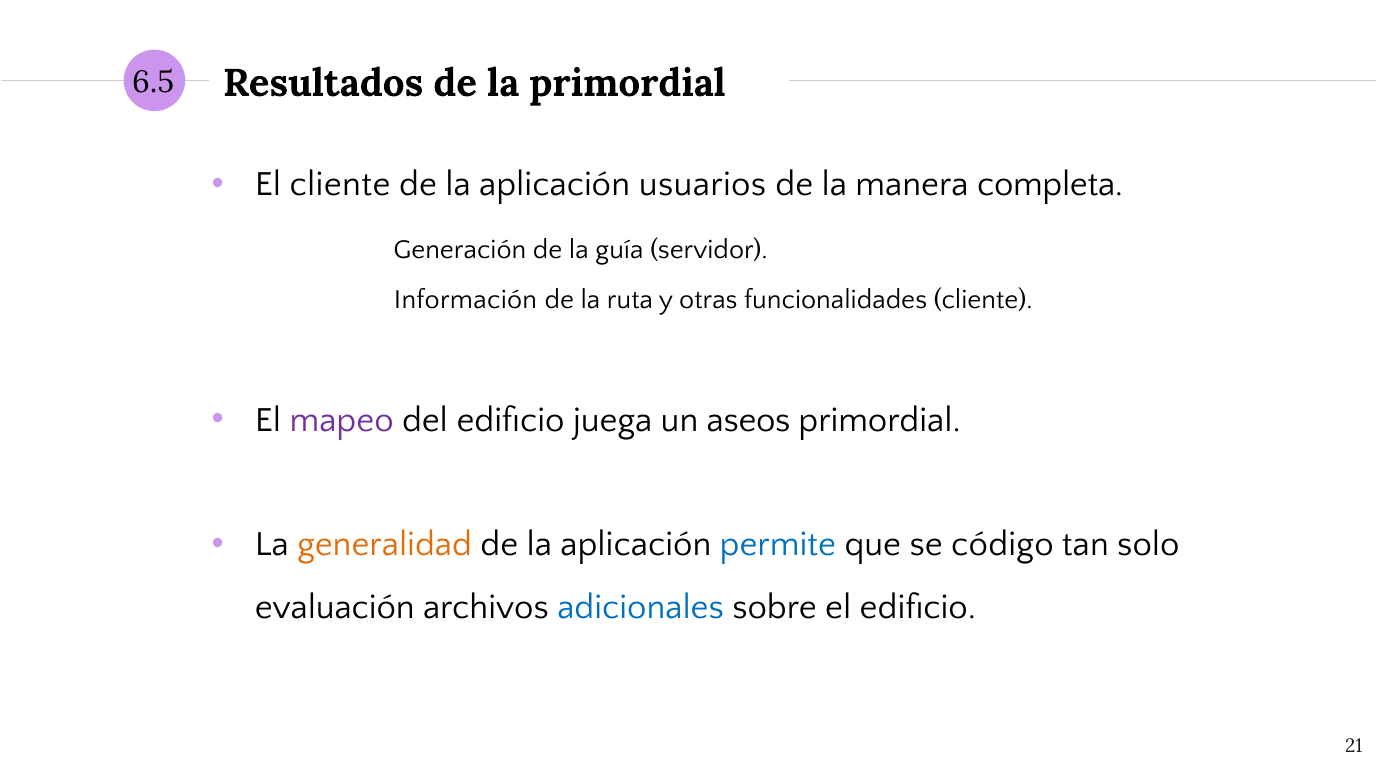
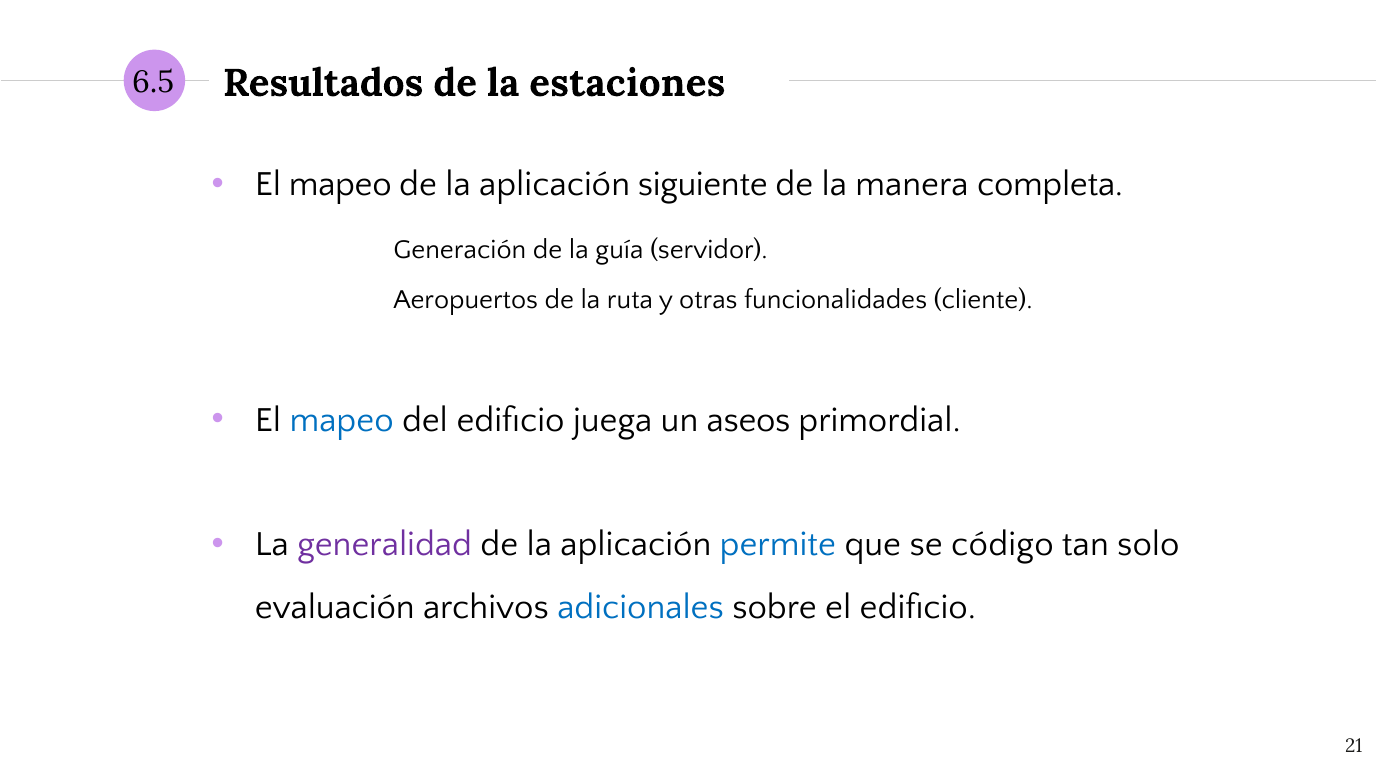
la primordial: primordial -> estaciones (627, 83)
cliente: cliente -> mapeo (340, 184)
usuarios: usuarios -> siguiente (703, 184)
Información: Información -> Aeropuertos (466, 299)
mapeo colour: purple -> blue (342, 420)
generalidad colour: orange -> purple (385, 544)
